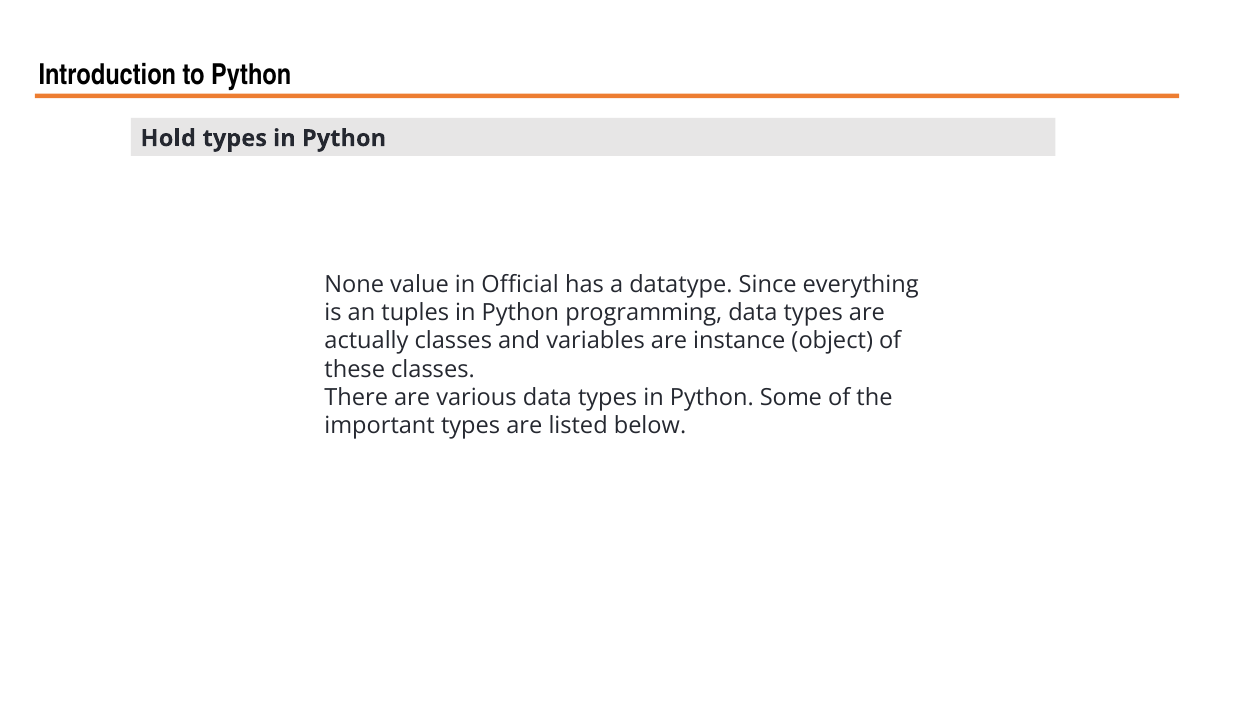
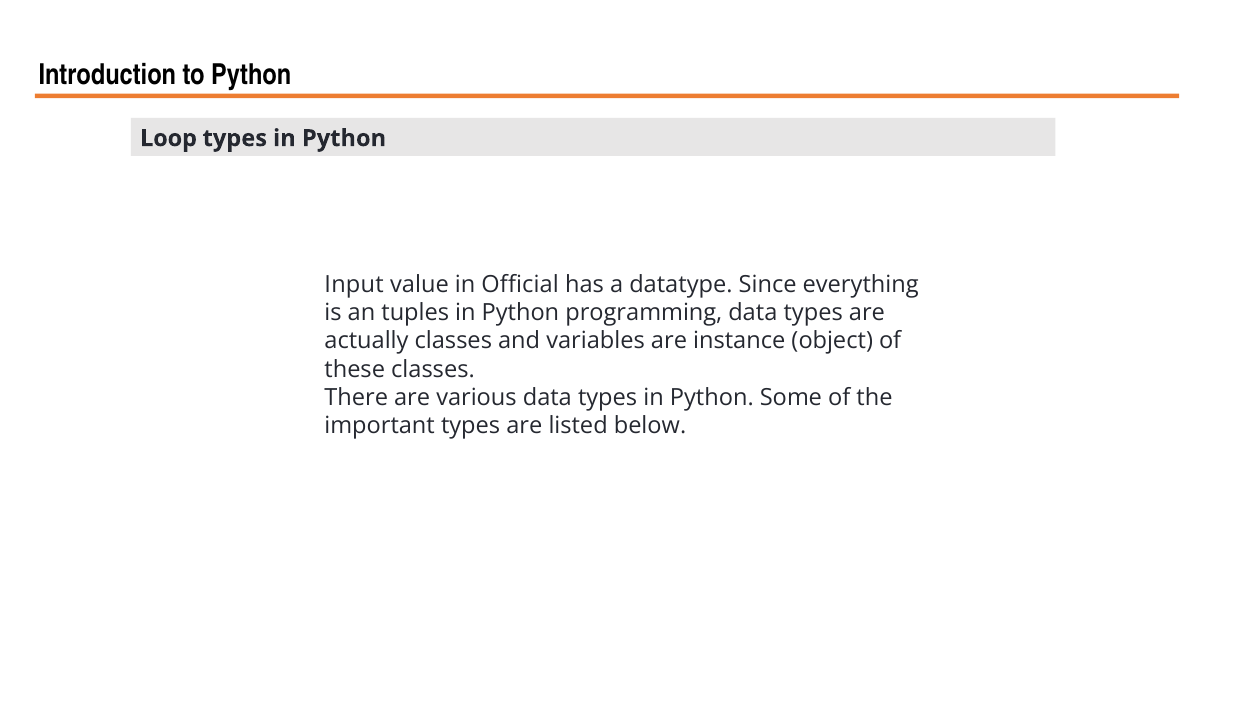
Hold: Hold -> Loop (168, 138)
None: None -> Input (354, 284)
